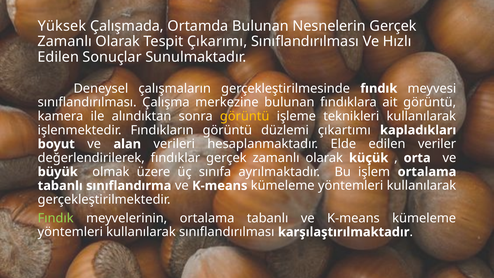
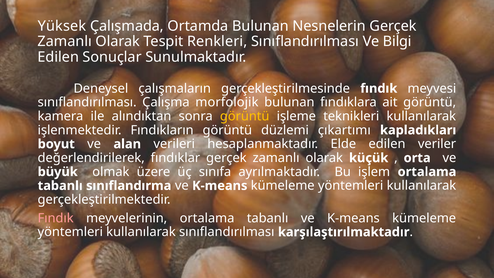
Çıkarımı: Çıkarımı -> Renkleri (217, 42)
Hızlı: Hızlı -> Bilgi (397, 42)
merkezine: merkezine -> morfolojik (227, 102)
Fındık colour: light green -> pink (56, 218)
